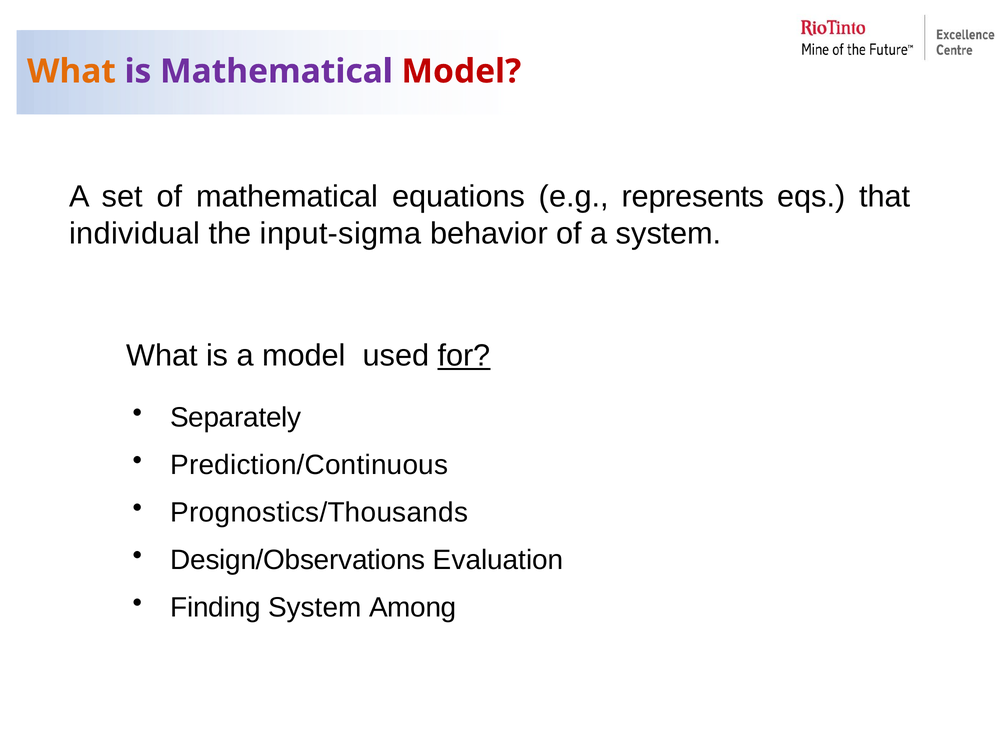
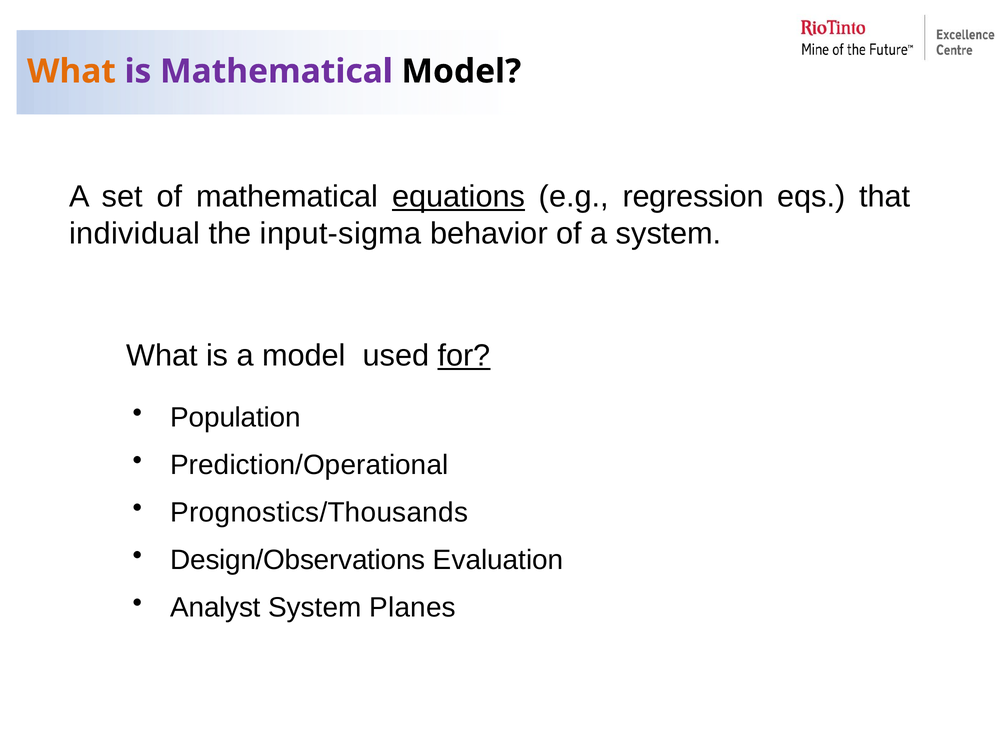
Model colour: red -> black (461, 71)
equations underline: none -> present (459, 197)
represents: represents -> regression (693, 197)
Separately: Separately -> Population (236, 418)
Prediction/Continuous: Prediction/Continuous -> Prediction/Operational (309, 465)
Finding: Finding -> Analyst (215, 608)
Among: Among -> Planes (413, 608)
